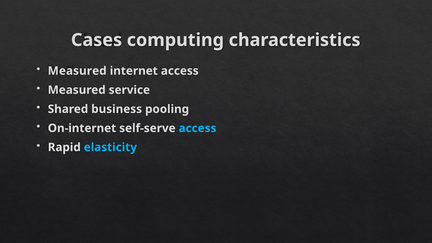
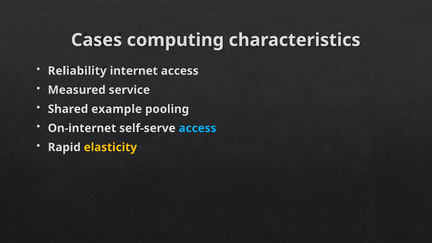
Measured: Measured -> Reliability (77, 71)
business: business -> example (117, 109)
elasticity colour: light blue -> yellow (110, 147)
